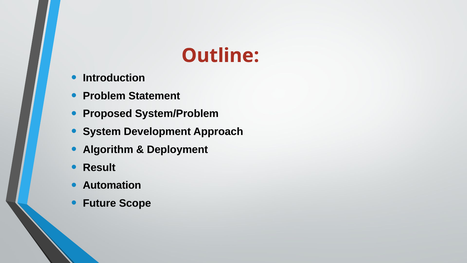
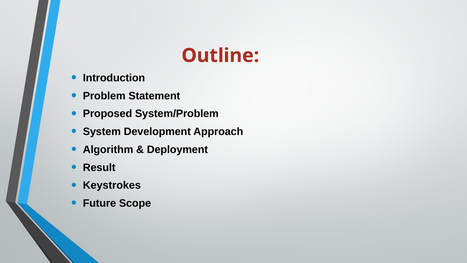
Automation: Automation -> Keystrokes (112, 185)
